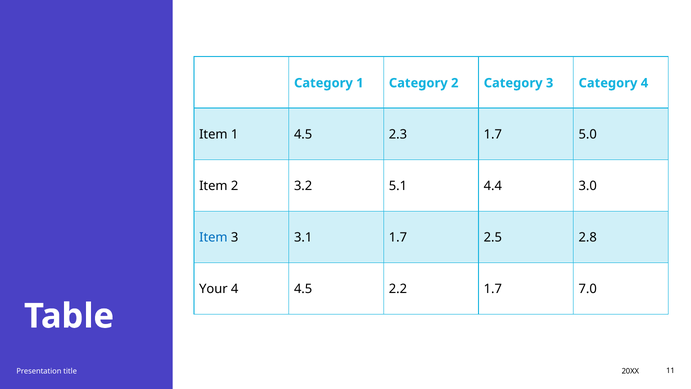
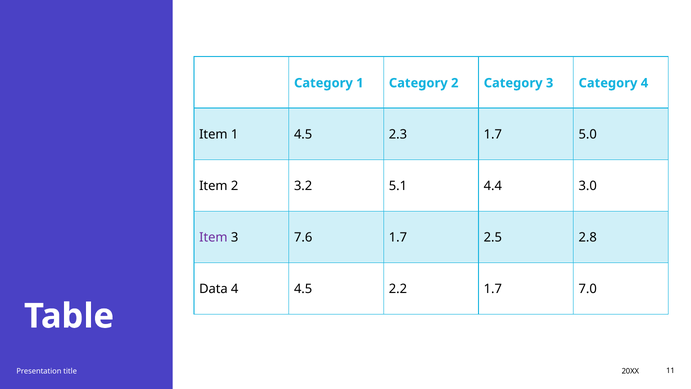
Item colour: blue -> purple (213, 237)
3.1: 3.1 -> 7.6 (303, 237)
Your: Your -> Data (213, 289)
